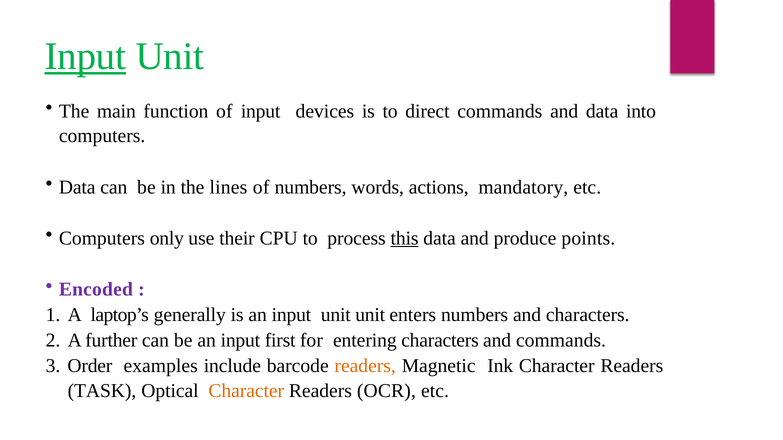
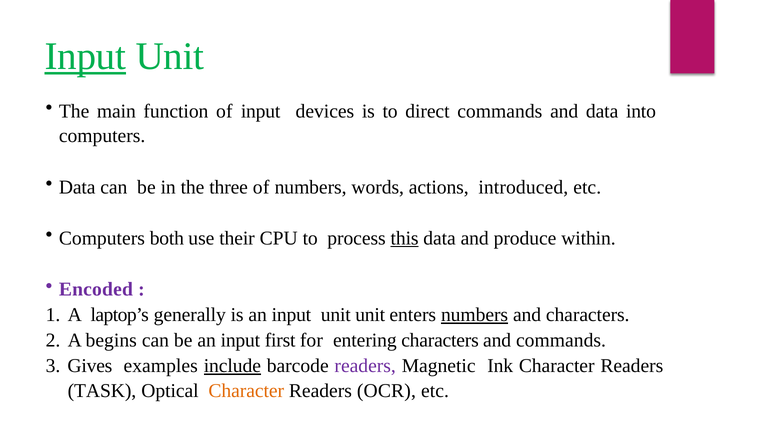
lines: lines -> three (229, 187)
mandatory: mandatory -> introduced (523, 187)
only: only -> both (167, 238)
points: points -> within (588, 238)
numbers underline: none -> present (475, 315)
further: further -> begins (111, 341)
Order: Order -> Gives (90, 366)
include underline: none -> present (232, 366)
readers colour: orange -> purple (365, 366)
